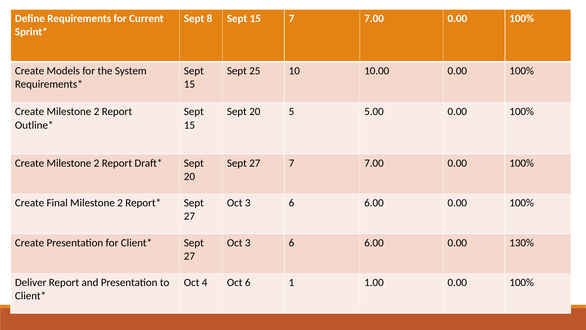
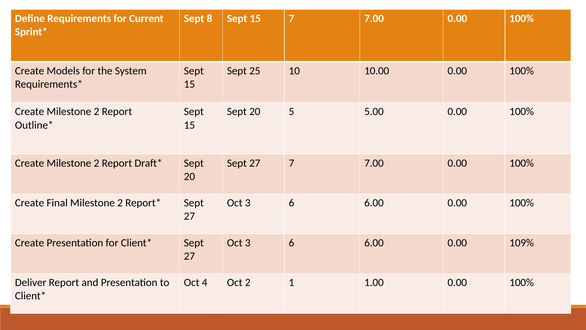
130%: 130% -> 109% (522, 242)
Oct 6: 6 -> 2 (248, 282)
